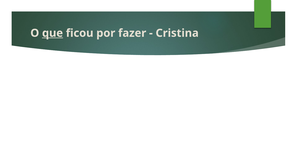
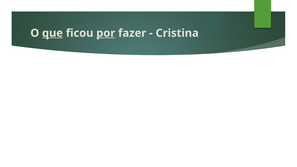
por underline: none -> present (106, 33)
